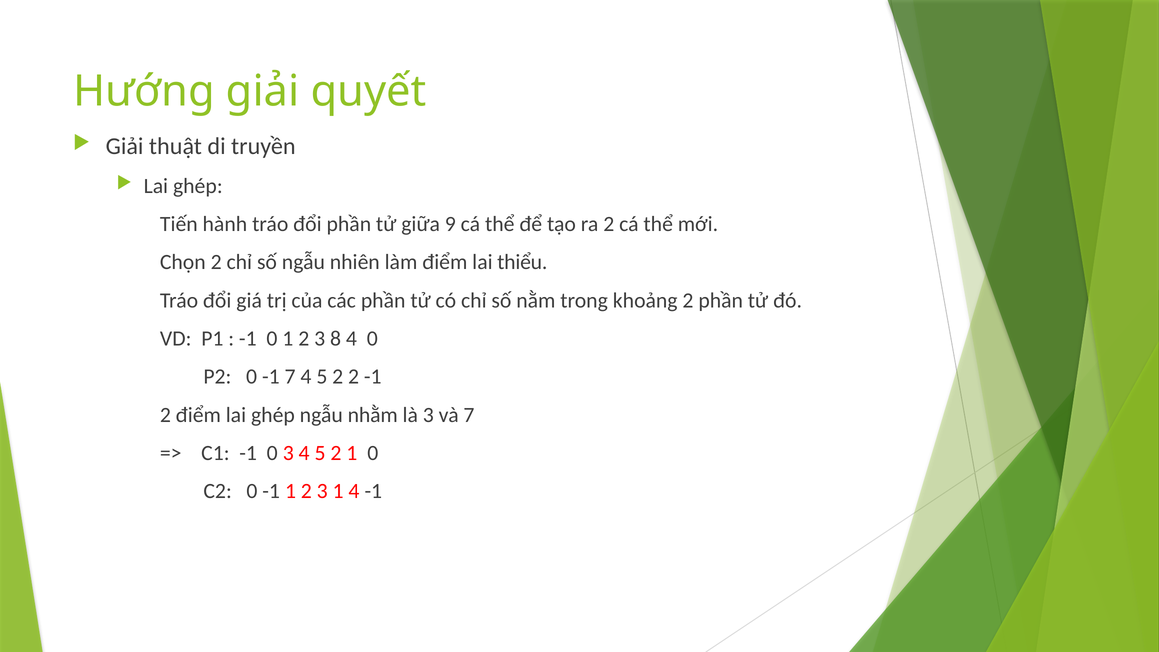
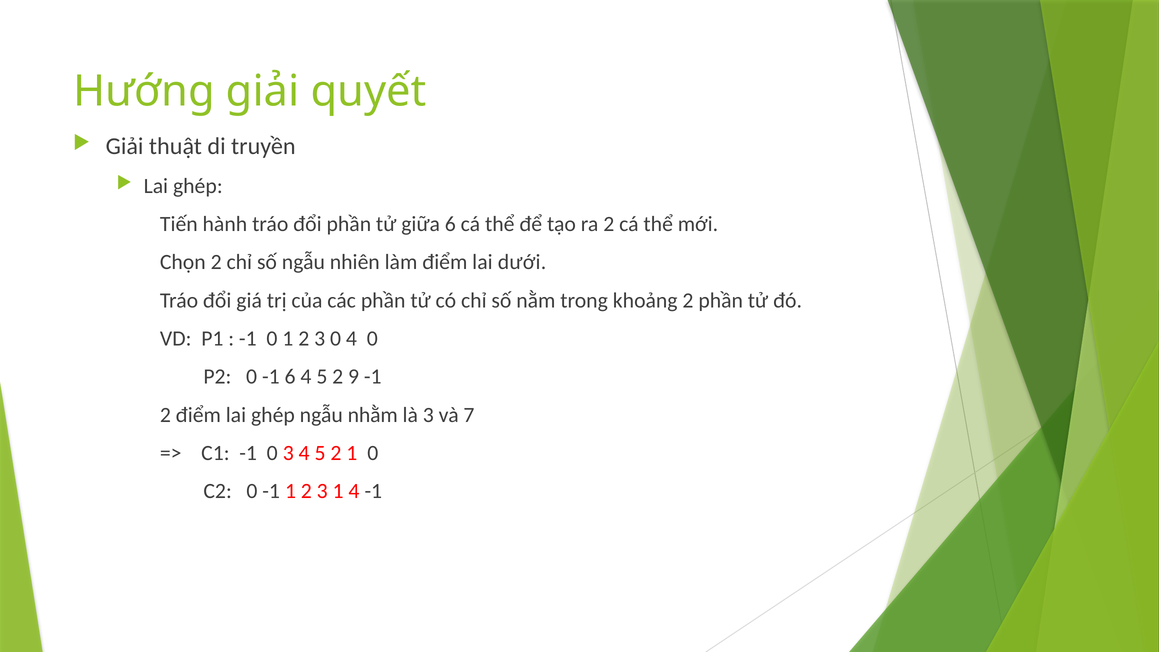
giữa 9: 9 -> 6 (450, 224)
thiểu: thiểu -> dưới (522, 262)
3 8: 8 -> 0 (336, 339)
-1 7: 7 -> 6 (290, 377)
2 2: 2 -> 9 (354, 377)
